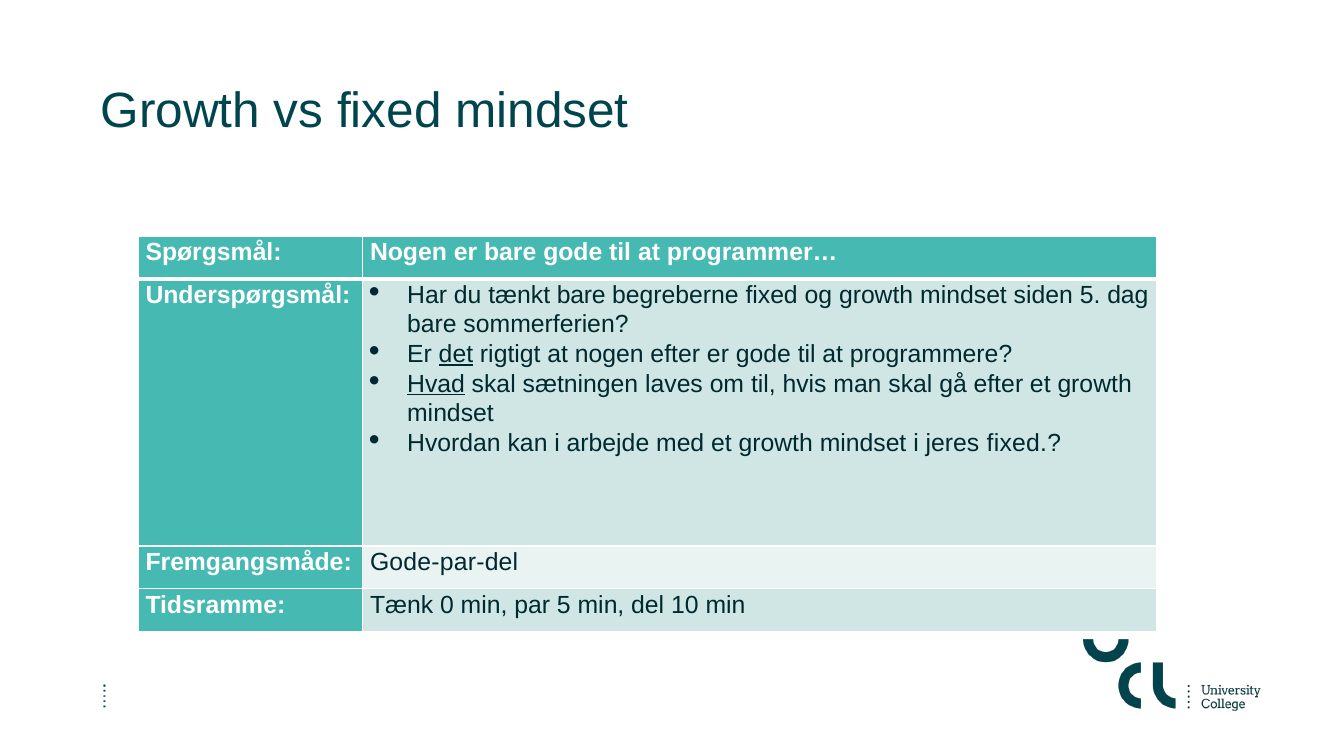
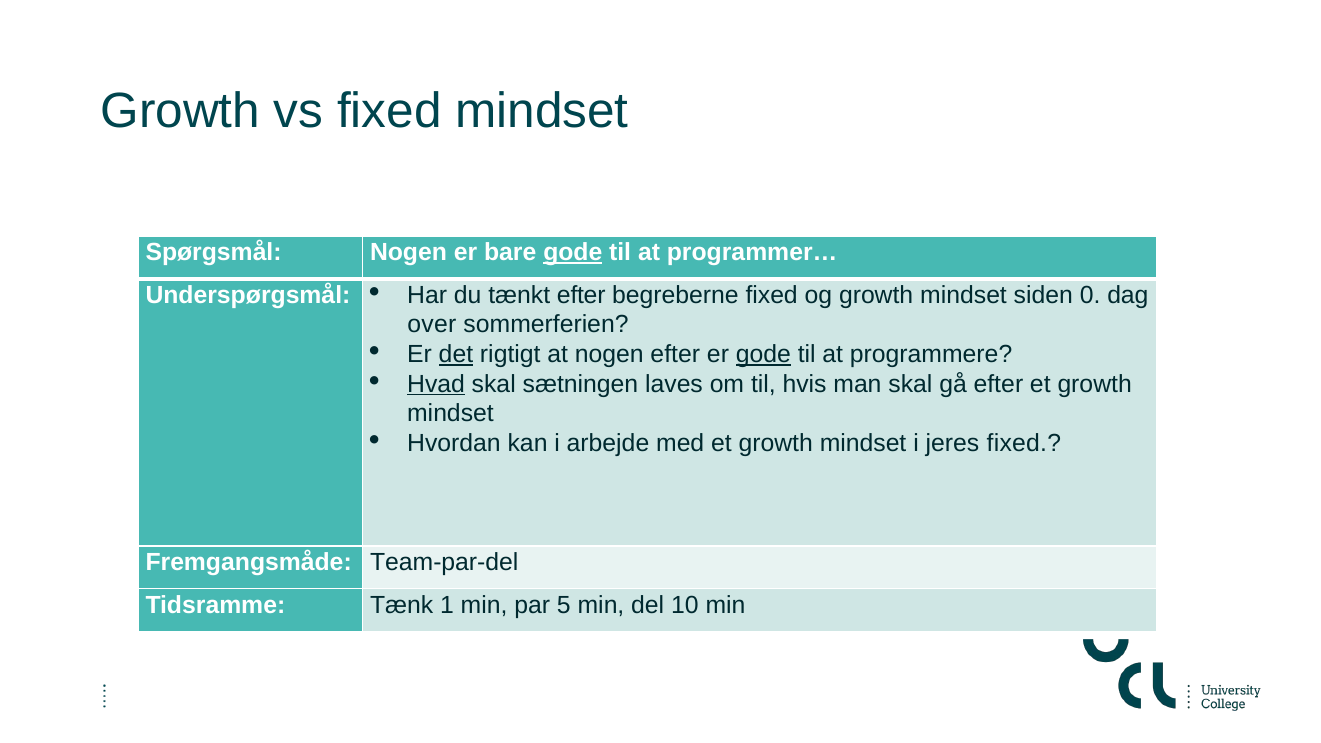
gode underline: none -> present (573, 252)
tænkt bare: bare -> efter (581, 295)
siden 5: 5 -> 0 (1090, 295)
bare: bare -> over (432, 325)
gode underline: none -> present (763, 354)
Gode-par-del: Gode-par-del -> Team-par-del (444, 562)
0: 0 -> 1 (447, 605)
